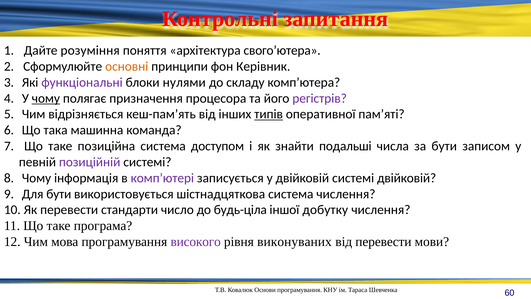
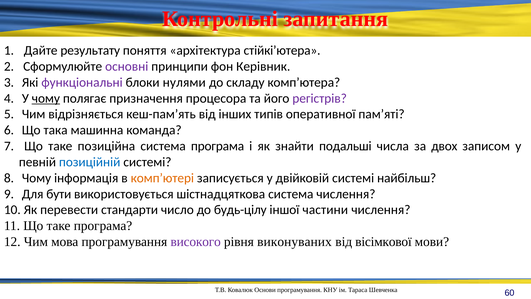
розуміння: розуміння -> результату (90, 50)
свого’ютера: свого’ютера -> стійкі’ютера (282, 50)
основні colour: orange -> purple (127, 66)
типів underline: present -> none (269, 114)
система доступом: доступом -> програма (218, 146)
за бути: бути -> двох (444, 146)
позиційній colour: purple -> blue (90, 162)
комп’ютері colour: purple -> orange (162, 178)
системі двійковій: двійковій -> найбільш (407, 178)
будь-ціла: будь-ціла -> будь-цілу (240, 210)
добутку: добутку -> частини (325, 210)
від перевести: перевести -> вісімкової (383, 242)
